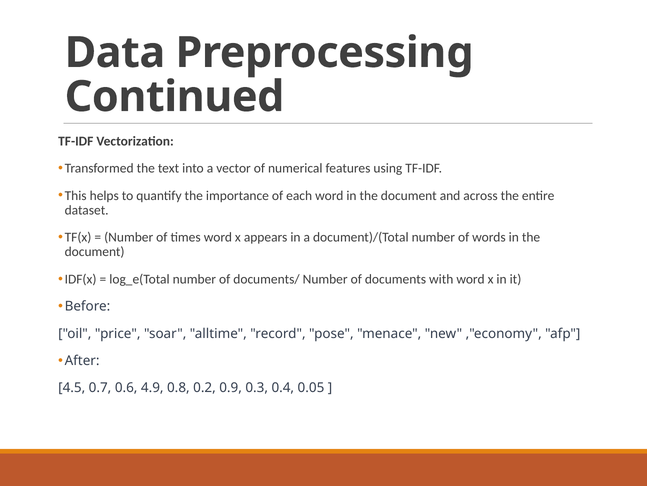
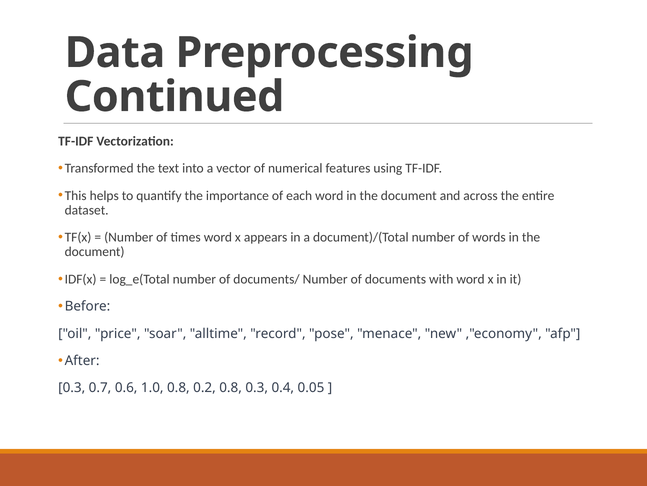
4.5: 4.5 -> 0.3 (72, 387)
4.9: 4.9 -> 1.0 (152, 387)
0.2 0.9: 0.9 -> 0.8 (231, 387)
